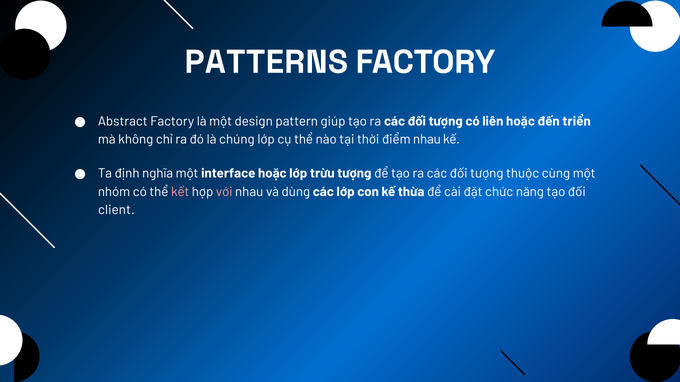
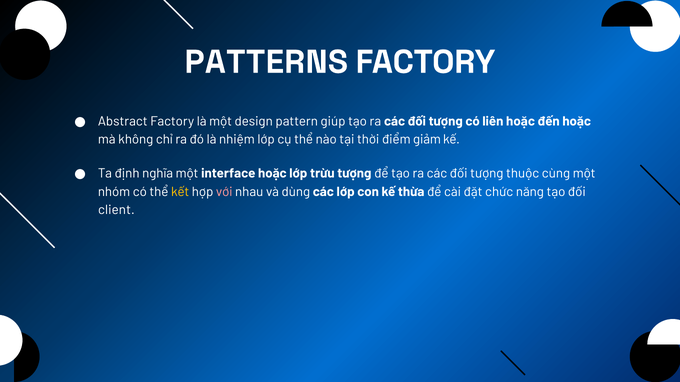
đến triển: triển -> hoặc (577, 122)
chúng: chúng -> nhiệm (237, 140)
điểm nhau: nhau -> giảm (427, 140)
kết colour: pink -> yellow (180, 192)
